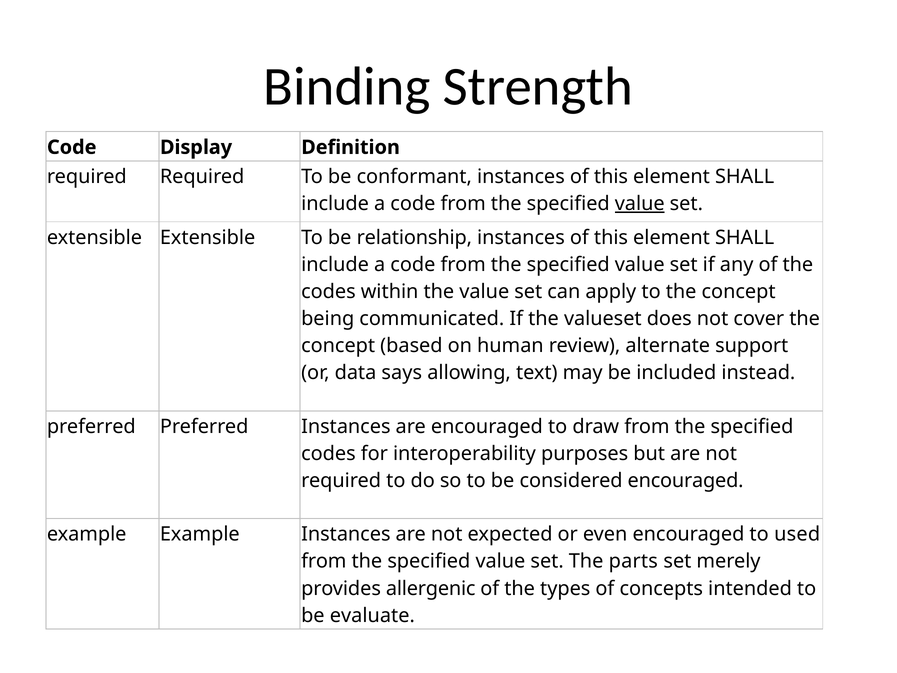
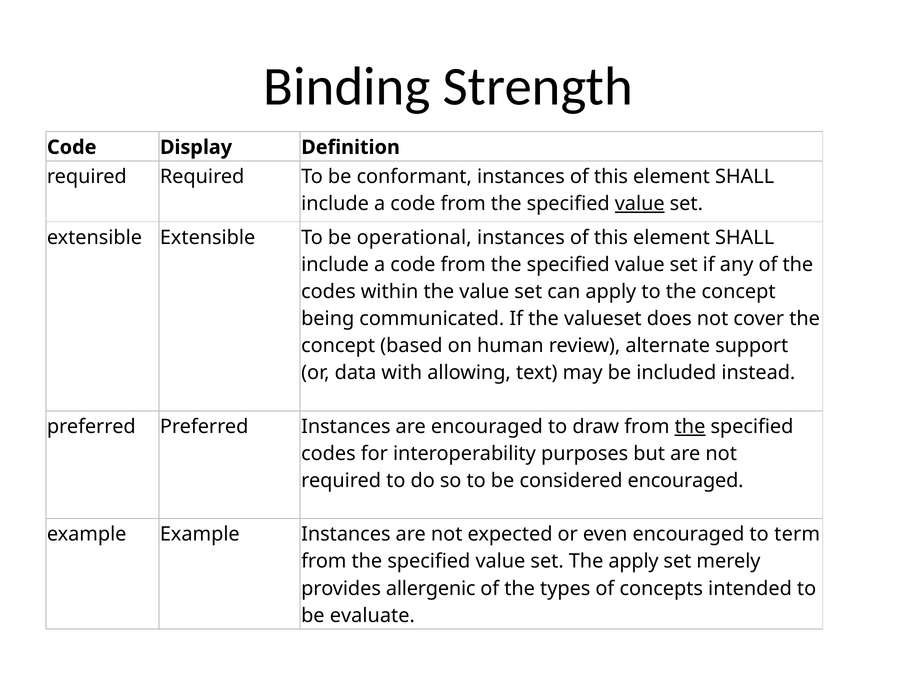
relationship: relationship -> operational (414, 237)
says: says -> with (402, 373)
the underline: none -> present (690, 427)
used: used -> term (797, 534)
The parts: parts -> apply (634, 561)
